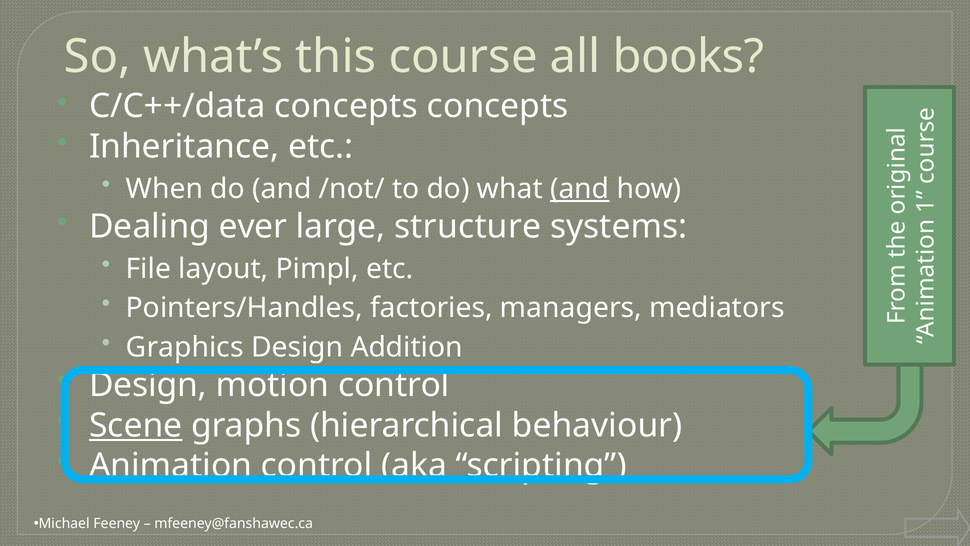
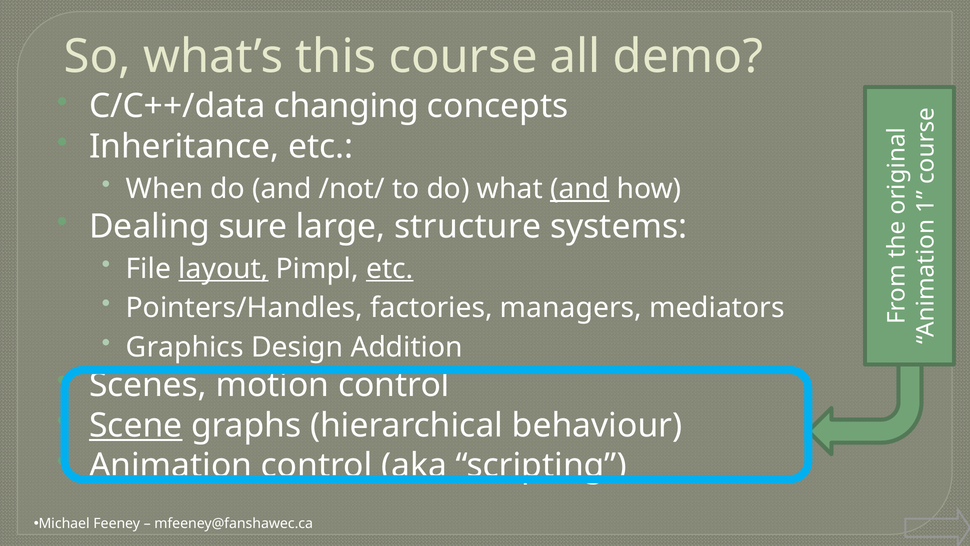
books: books -> demo (688, 56)
C/C++/data concepts: concepts -> changing (346, 106)
ever: ever -> sure (253, 226)
layout underline: none -> present (223, 268)
etc underline: none -> present (390, 268)
Design: Design -> Scenes (148, 385)
